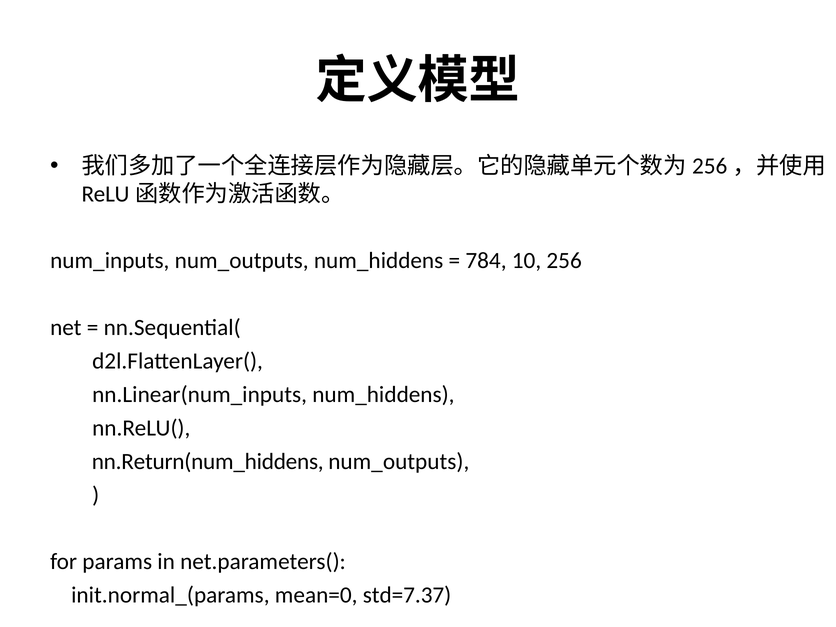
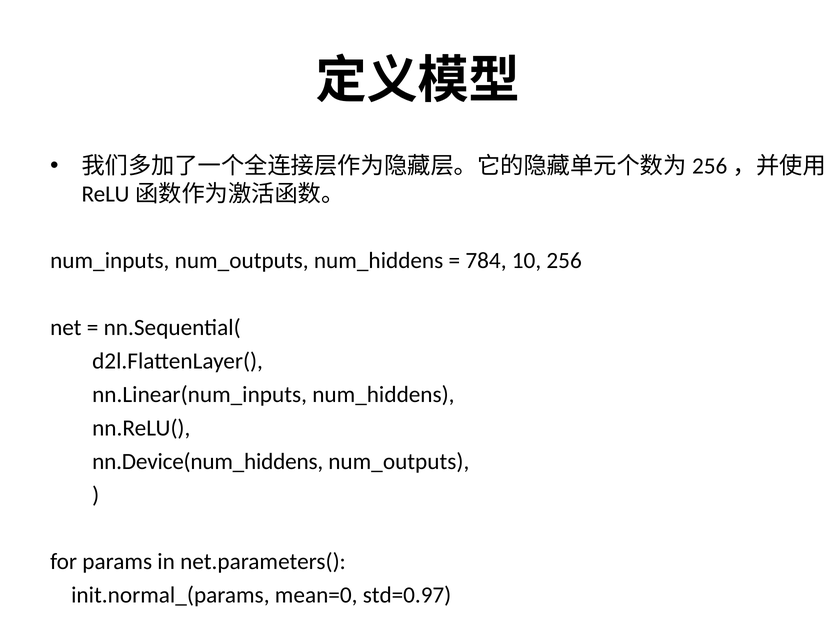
nn.Return(num_hiddens: nn.Return(num_hiddens -> nn.Device(num_hiddens (208, 461)
std=7.37: std=7.37 -> std=0.97 (407, 595)
